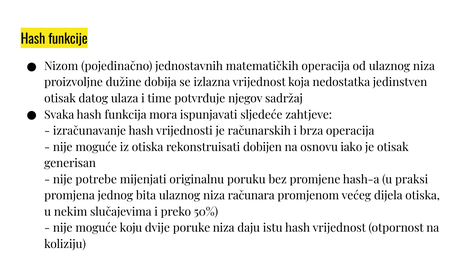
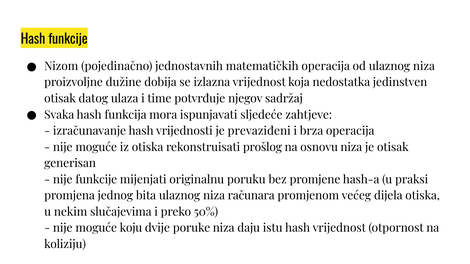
računarskih: računarskih -> prevaziđeni (259, 131)
dobijen: dobijen -> prošlog (262, 147)
osnovu iako: iako -> niza (351, 147)
nije potrebe: potrebe -> funkcije (96, 180)
